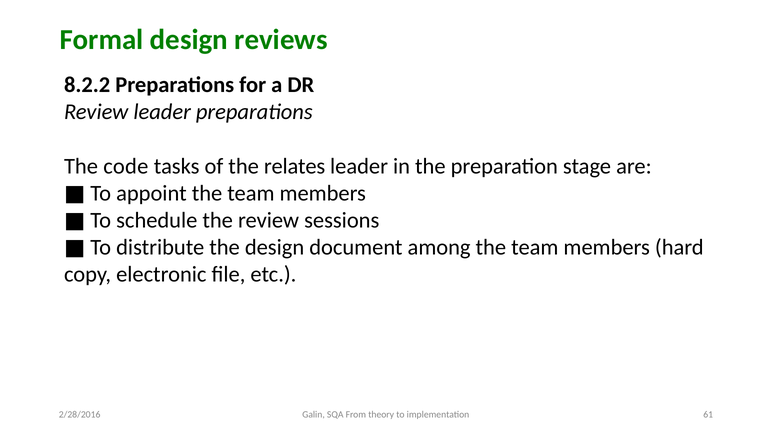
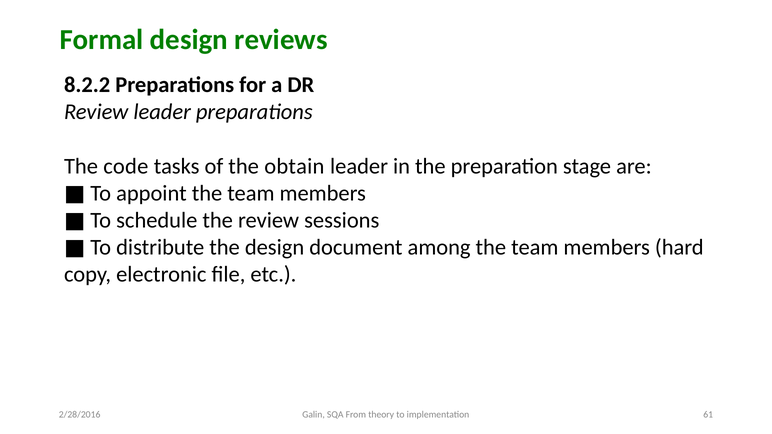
relates: relates -> obtain (294, 166)
